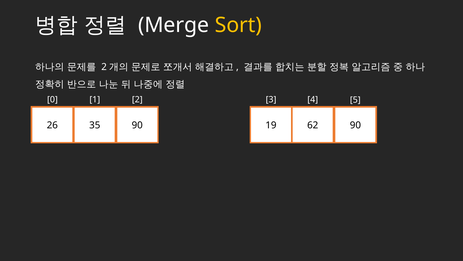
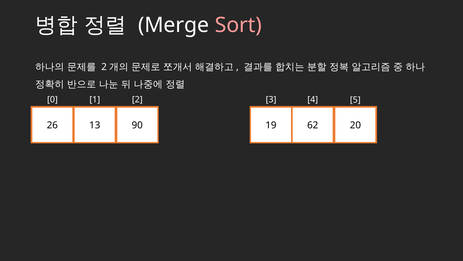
Sort colour: yellow -> pink (238, 25)
35: 35 -> 13 (95, 125)
62 90: 90 -> 20 (355, 125)
